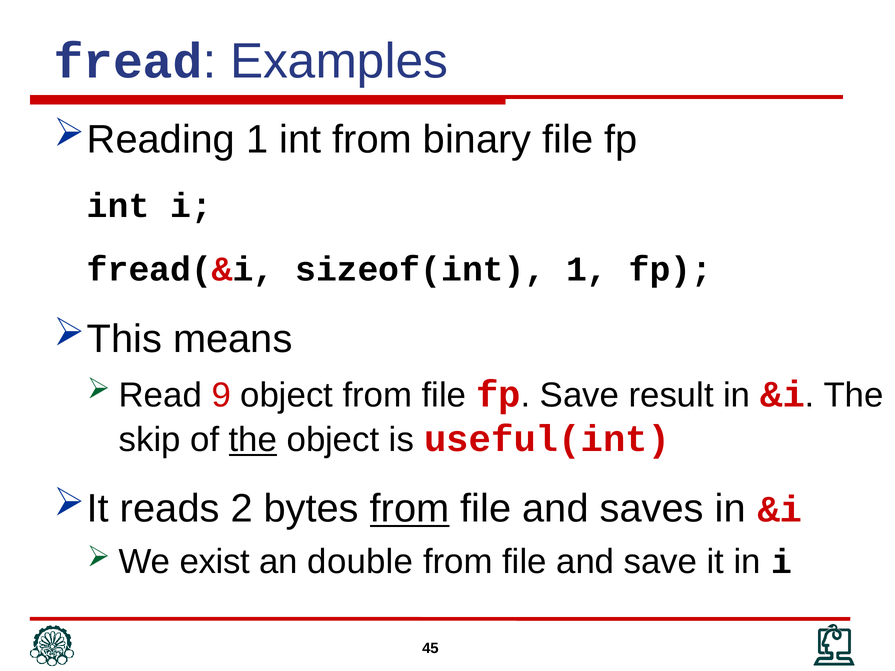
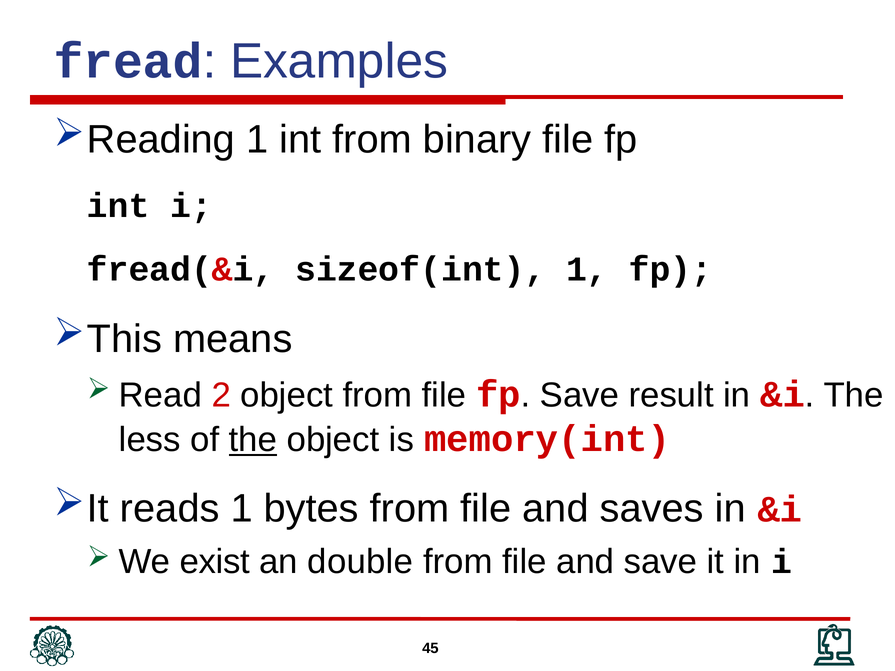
9: 9 -> 2 (221, 395)
skip: skip -> less (150, 440)
useful(int: useful(int -> memory(int (547, 439)
reads 2: 2 -> 1 (242, 509)
from underline: present -> none (410, 509)
